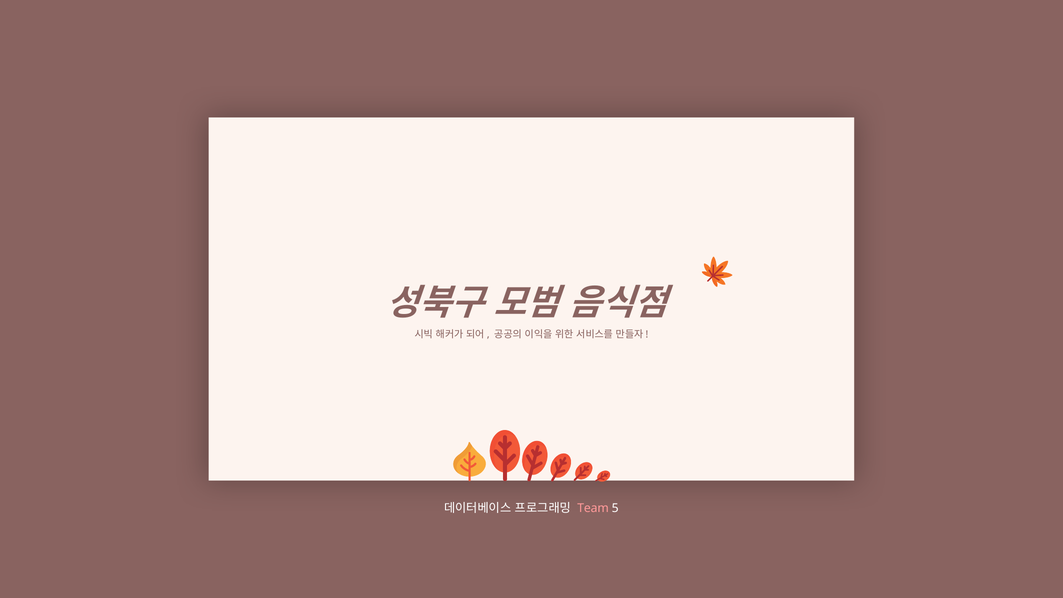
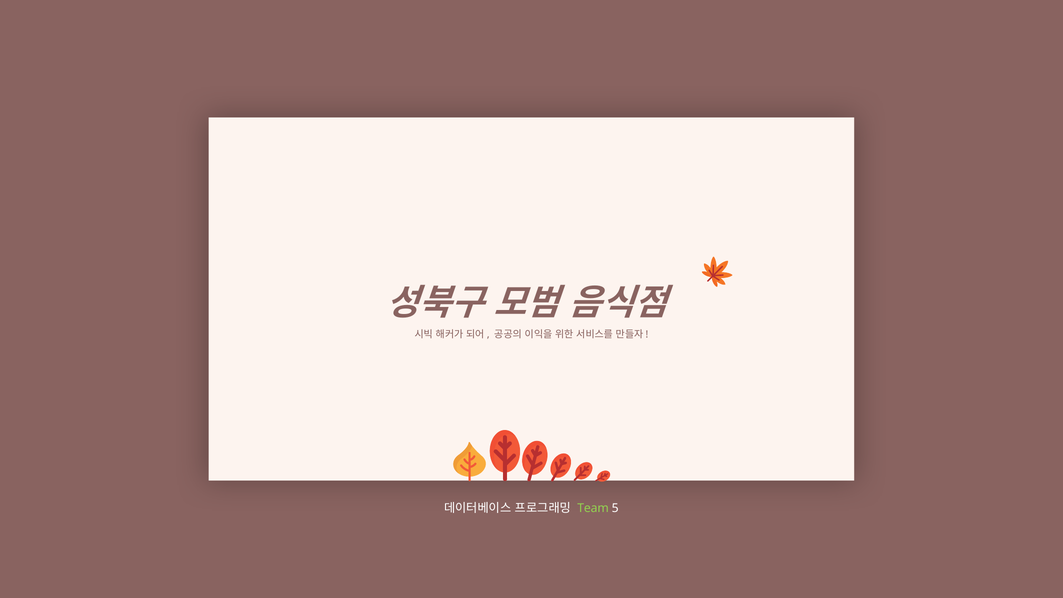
Team colour: pink -> light green (593, 508)
